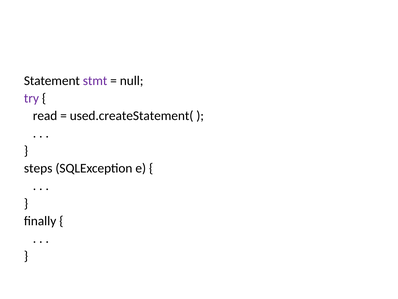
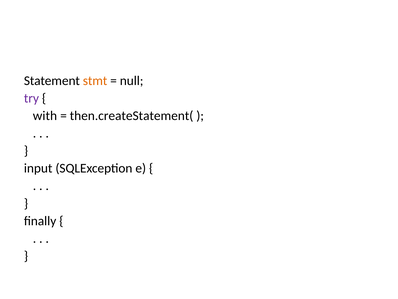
stmt colour: purple -> orange (95, 81)
read: read -> with (45, 116)
used.createStatement(: used.createStatement( -> then.createStatement( (132, 116)
steps: steps -> input (38, 168)
